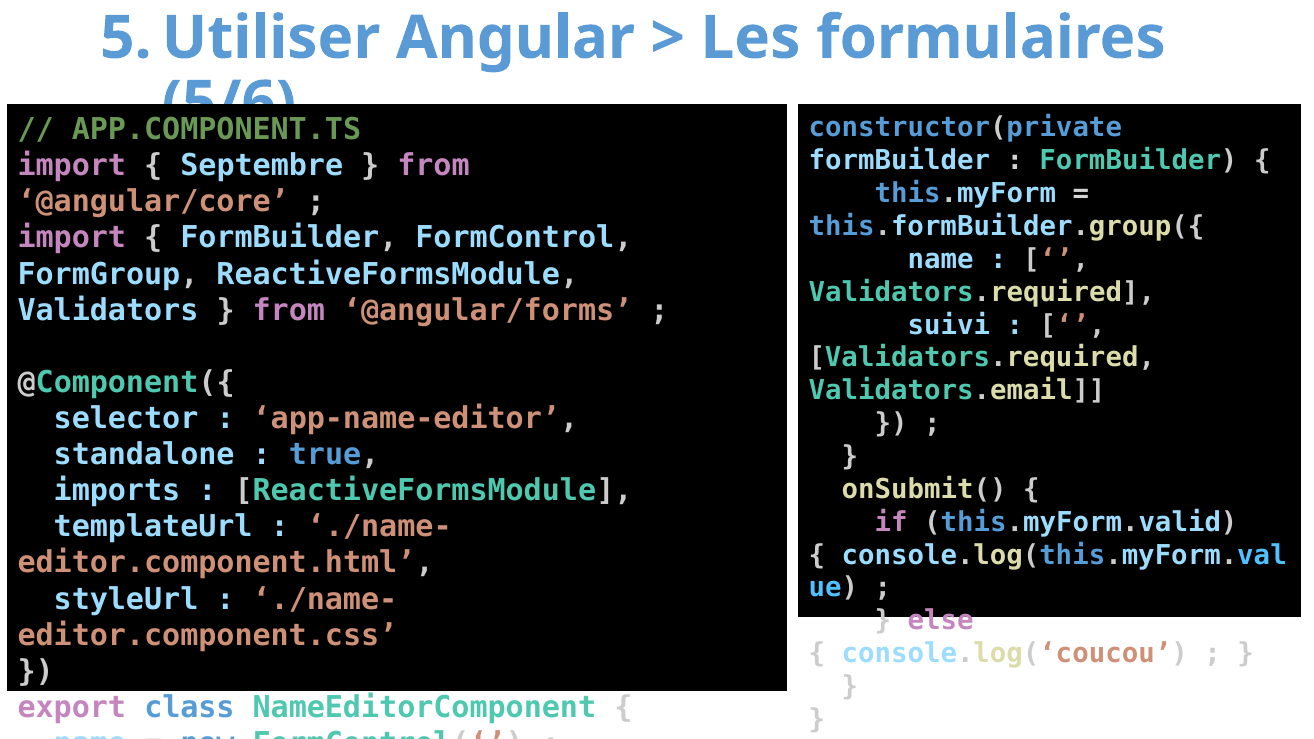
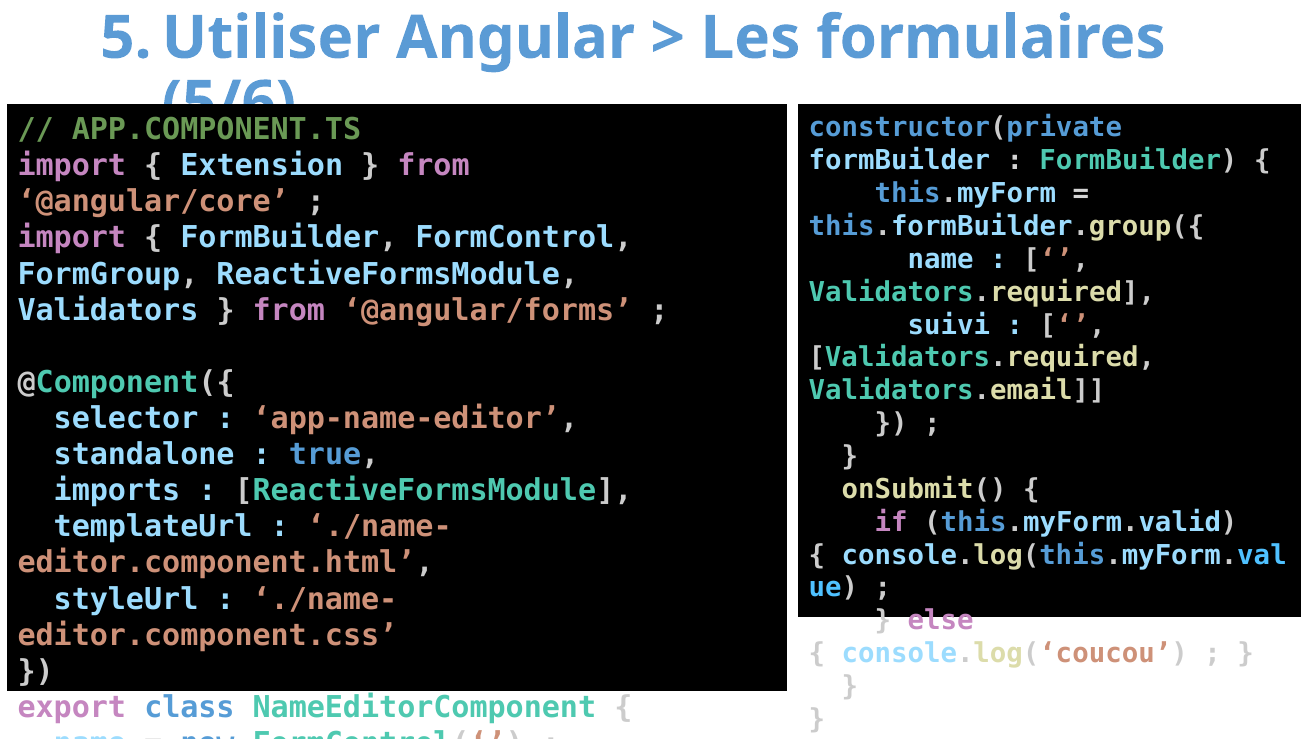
Septembre: Septembre -> Extension (262, 166)
